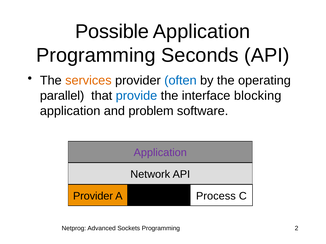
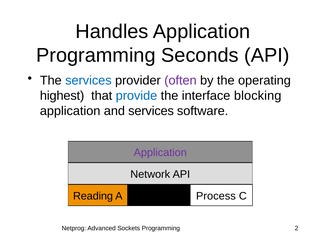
Possible: Possible -> Handles (112, 32)
services colour: orange -> blue (88, 81)
often colour: blue -> purple (180, 81)
parallel: parallel -> highest (62, 96)
and problem: problem -> services (151, 111)
Provider: Provider -> Reading (93, 196)
